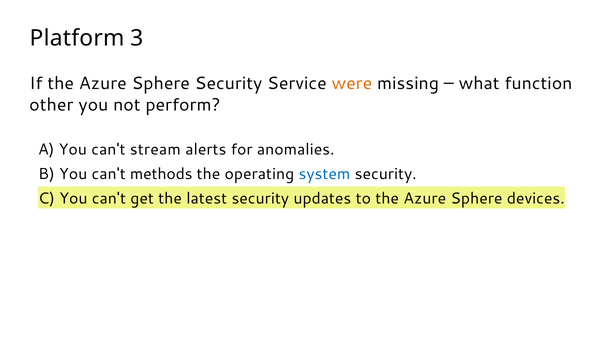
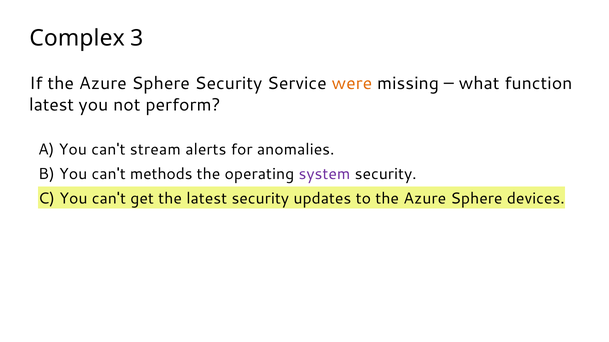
Platform: Platform -> Complex (77, 38)
other: other -> latest (52, 105)
system colour: blue -> purple (324, 174)
